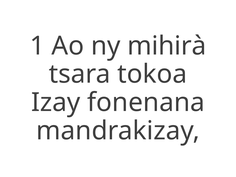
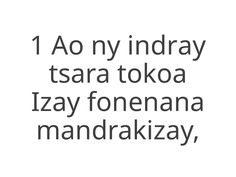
mihirà: mihirà -> indray (167, 46)
